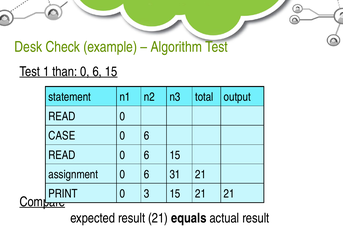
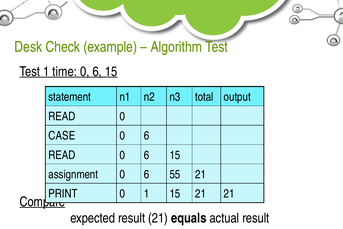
than: than -> time (65, 72)
31: 31 -> 55 (175, 174)
0 3: 3 -> 1 (147, 194)
